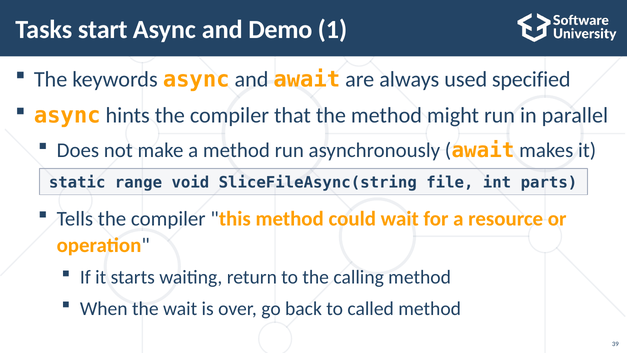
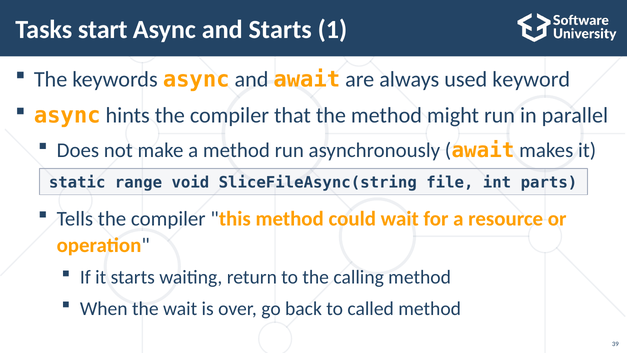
and Demo: Demo -> Starts (280, 30)
specified: specified -> keyword (531, 80)
